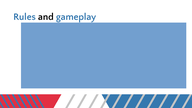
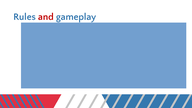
and colour: black -> red (46, 17)
